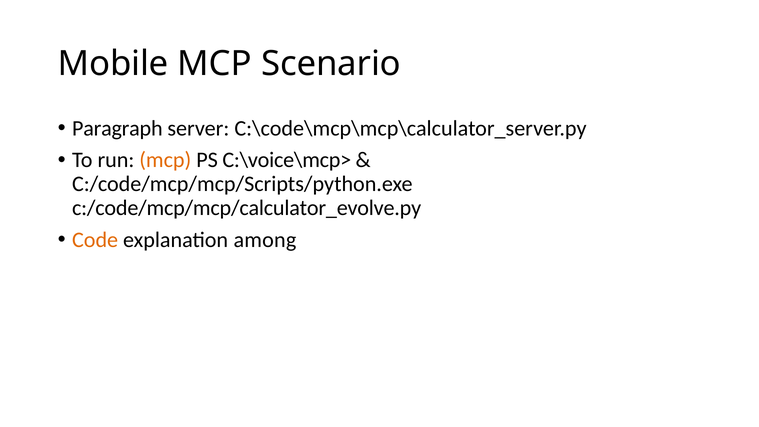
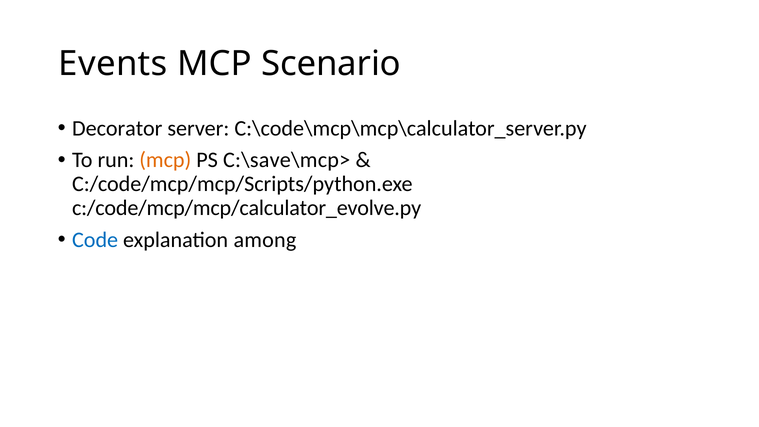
Mobile: Mobile -> Events (113, 64)
Paragraph: Paragraph -> Decorator (117, 128)
C:\voice\mcp>: C:\voice\mcp> -> C:\save\mcp> (287, 160)
Code colour: orange -> blue (95, 240)
